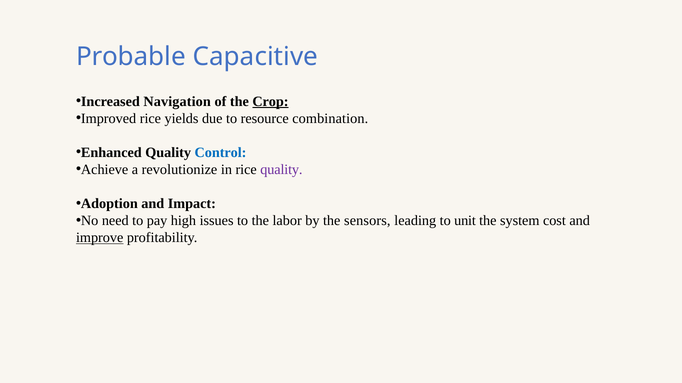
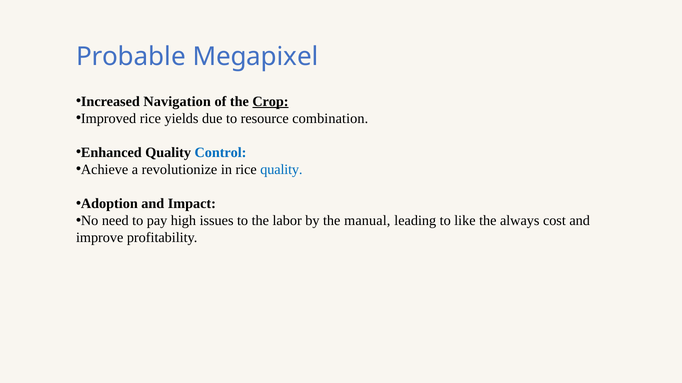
Capacitive: Capacitive -> Megapixel (255, 57)
quality colour: purple -> blue (281, 170)
sensors: sensors -> manual (367, 221)
unit: unit -> like (465, 221)
system: system -> always (520, 221)
improve underline: present -> none (100, 238)
